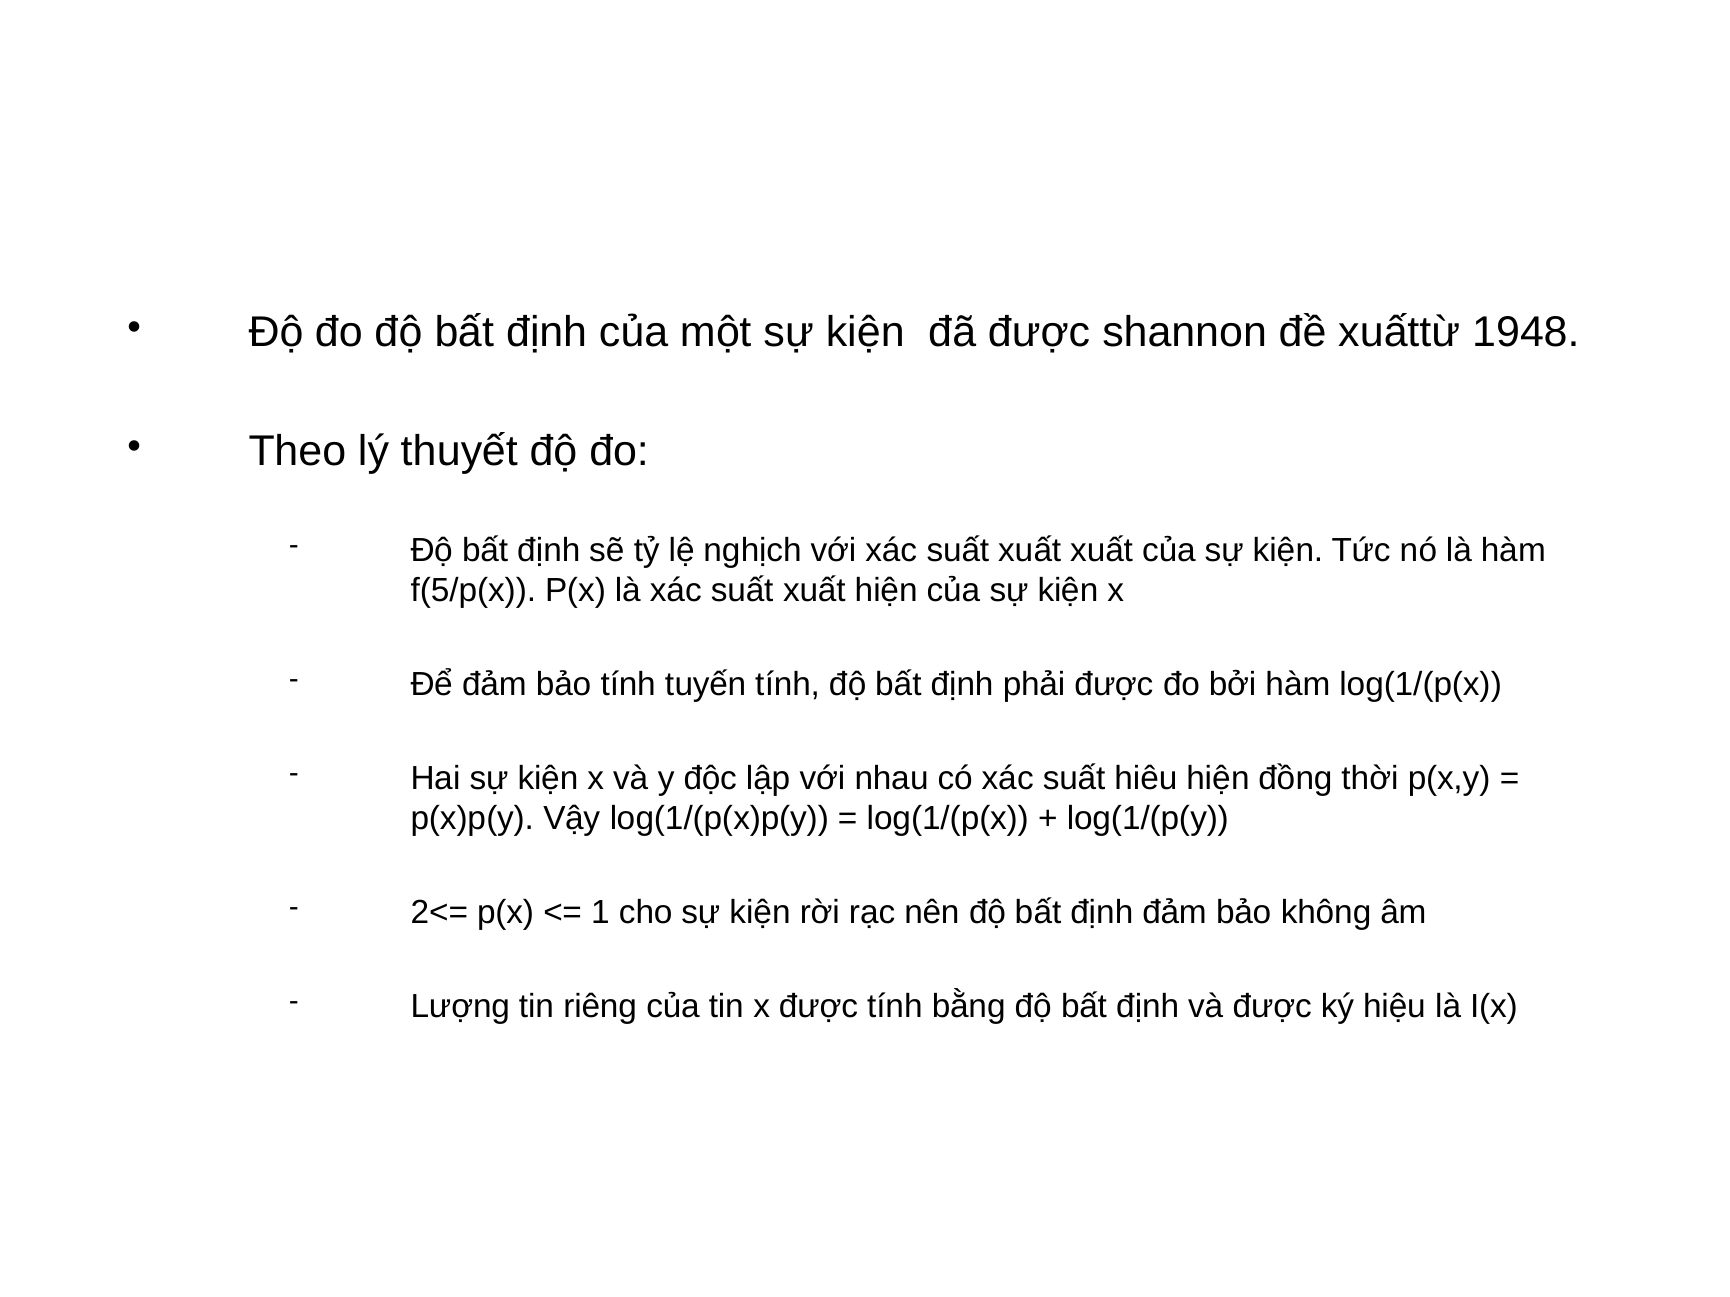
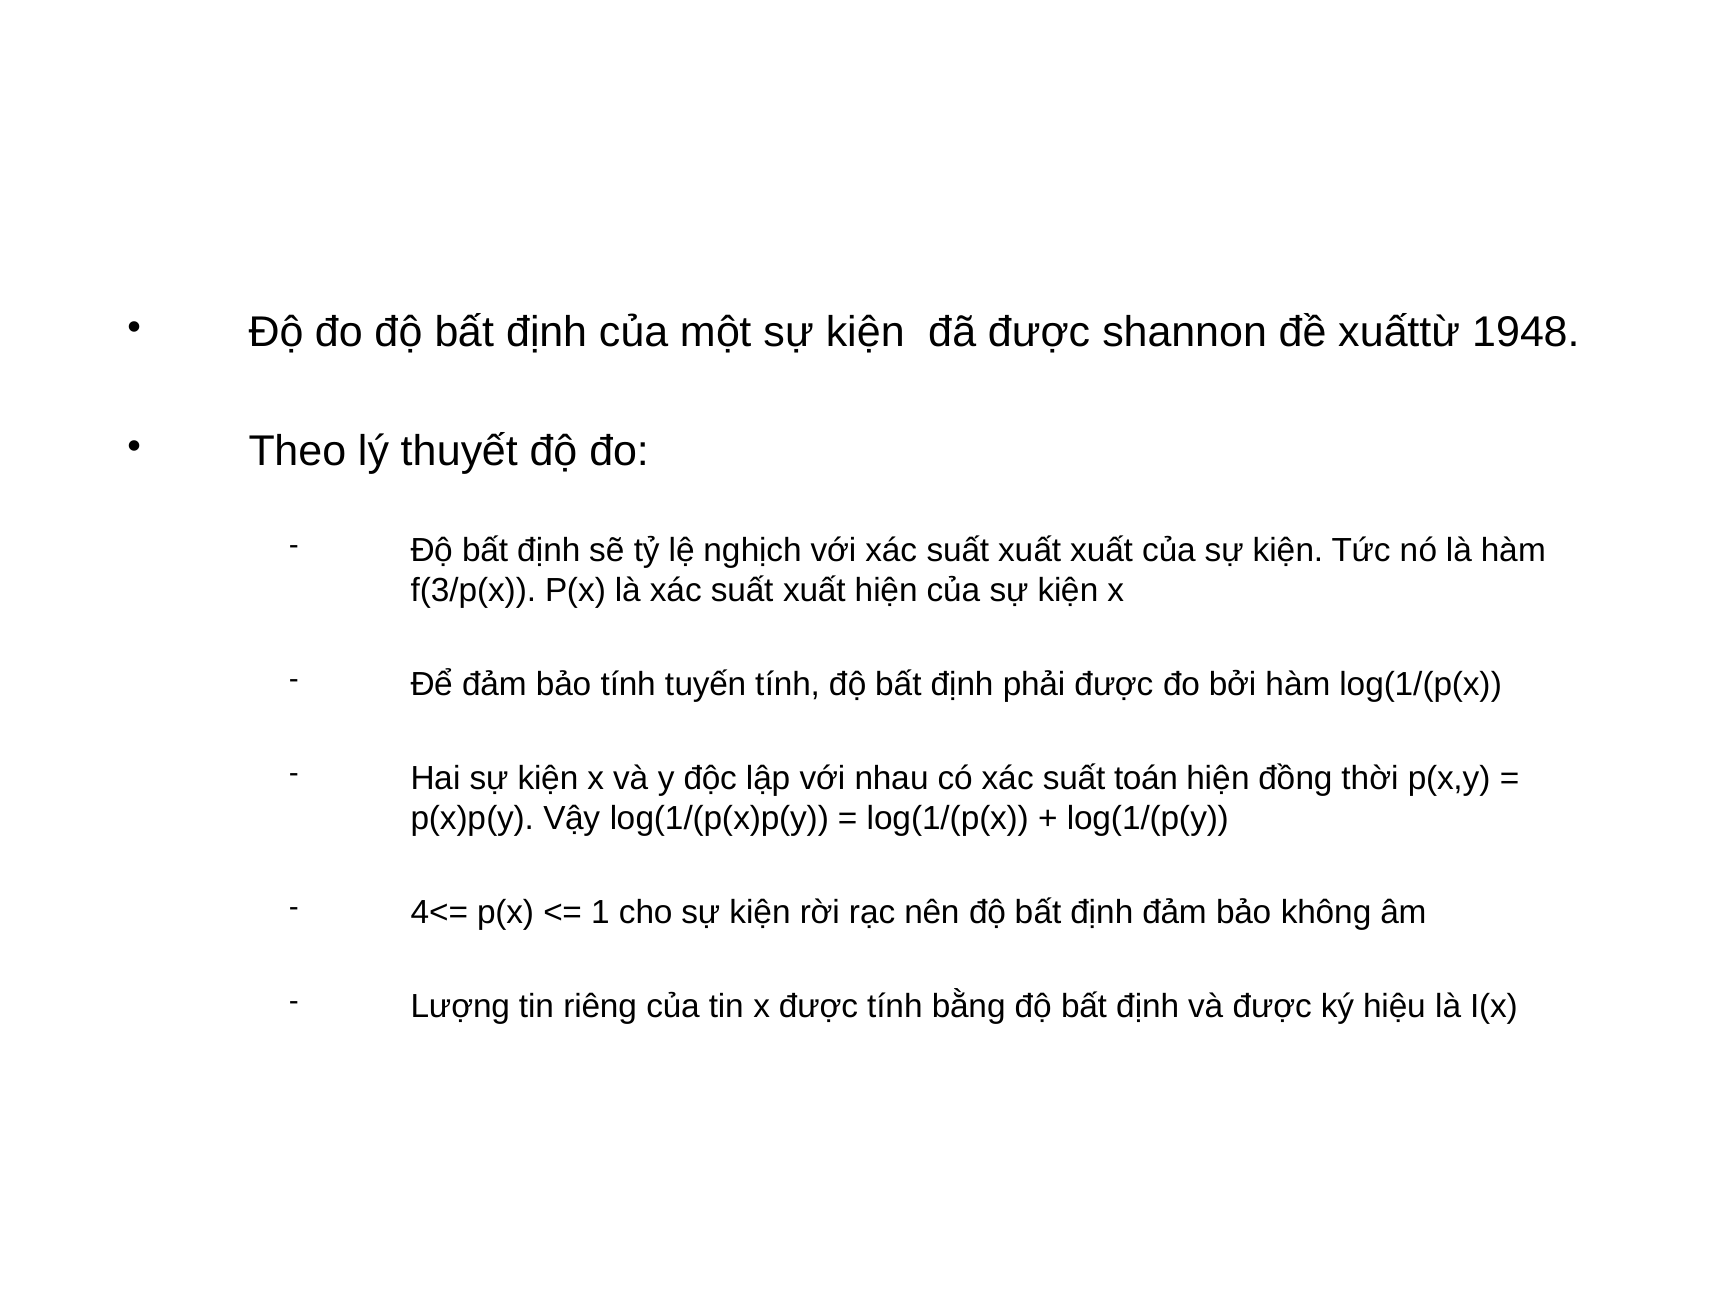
f(5/p(x: f(5/p(x -> f(3/p(x (473, 591)
hiêu: hiêu -> toán (1146, 779)
2<=: 2<= -> 4<= (439, 913)
